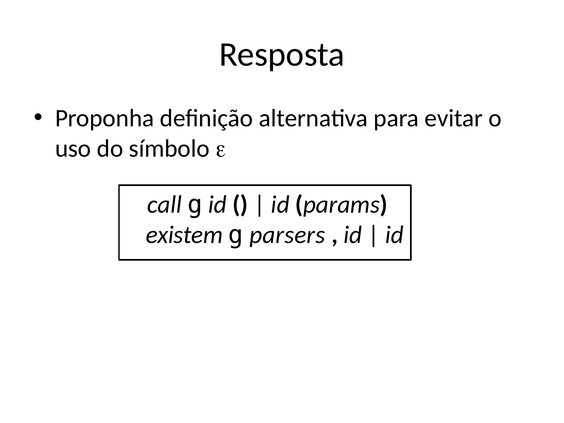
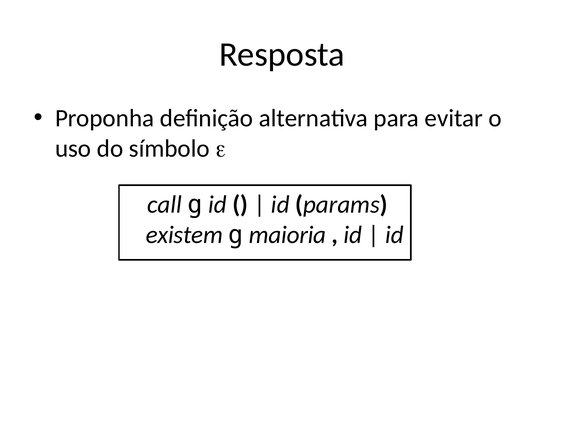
parsers: parsers -> maioria (288, 235)
